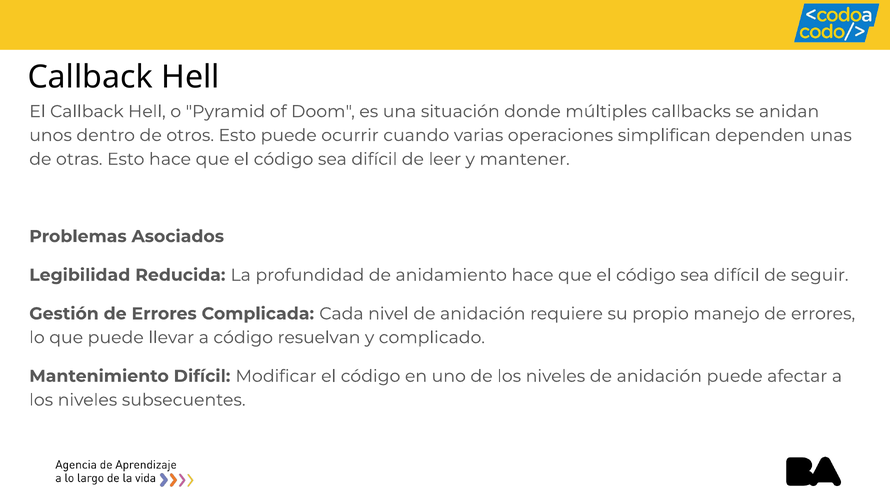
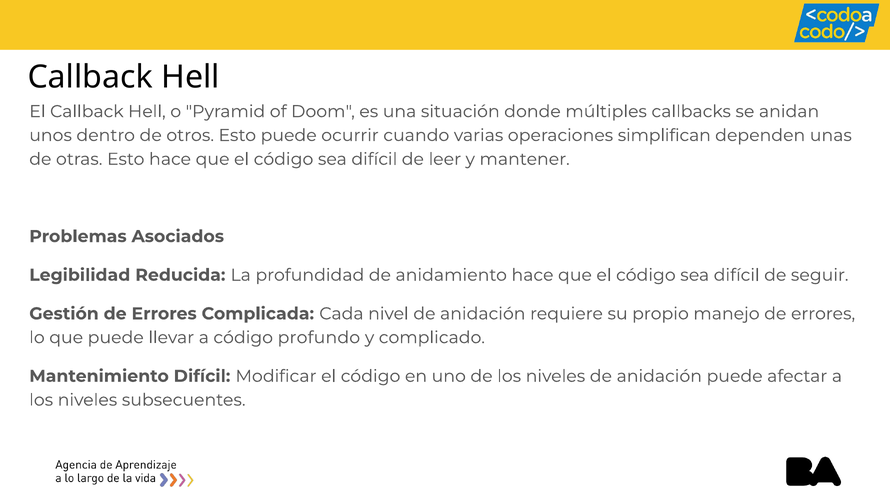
resuelvan: resuelvan -> profundo (319, 338)
